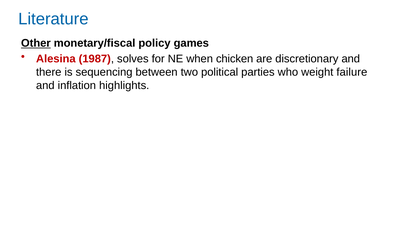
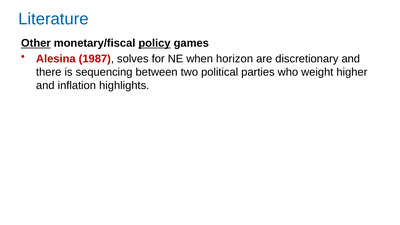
policy underline: none -> present (155, 43)
chicken: chicken -> horizon (235, 59)
failure: failure -> higher (352, 72)
